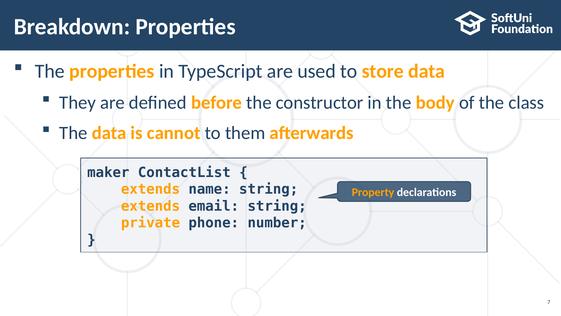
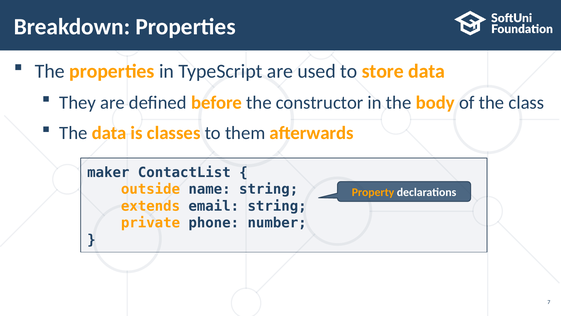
cannot: cannot -> classes (174, 133)
extends: extends -> outside (151, 189)
